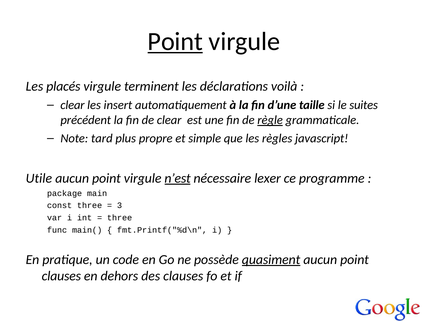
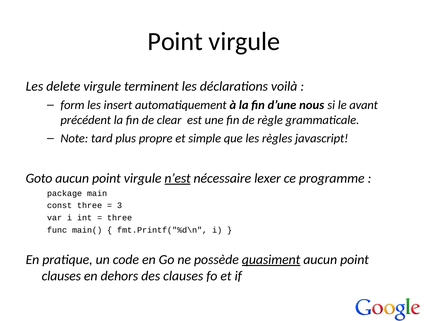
Point underline: present -> none (175, 41)
placés: placés -> delete (63, 86)
clear: clear -> form (72, 105)
taille: taille -> nous (312, 105)
suites: suites -> avant (364, 105)
règle underline: present -> none (270, 120)
Utile: Utile -> Goto (39, 178)
